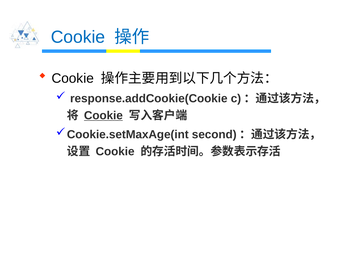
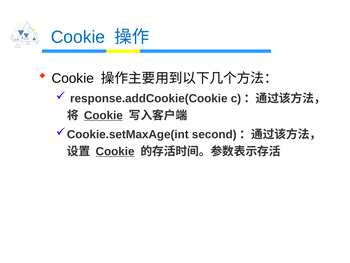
Cookie underline: none -> present (115, 151)
